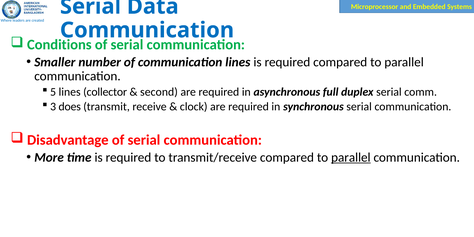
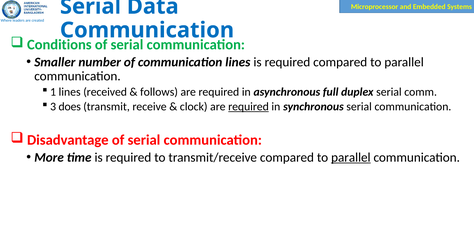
5: 5 -> 1 (53, 92)
collector: collector -> received (105, 92)
second: second -> follows (159, 92)
required underline: none -> present (248, 107)
